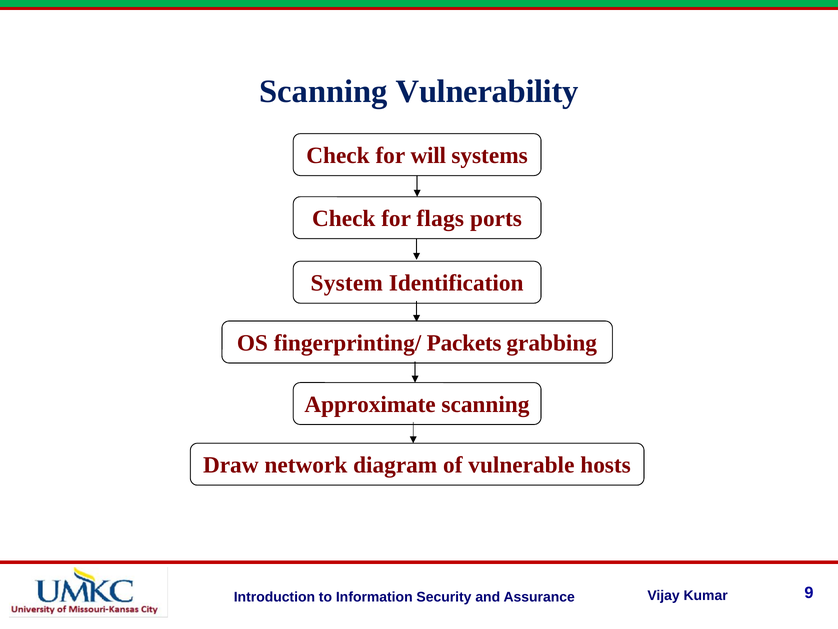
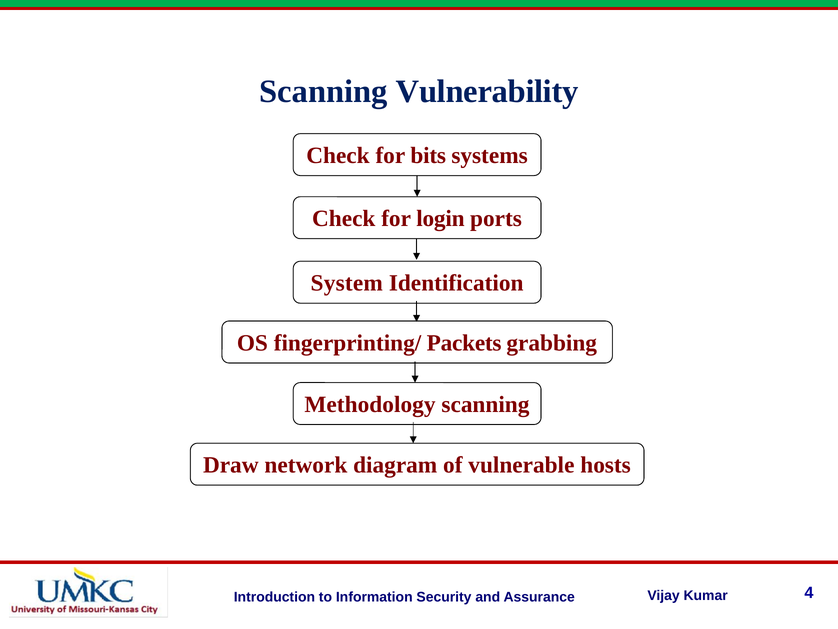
will: will -> bits (428, 155)
flags: flags -> login (440, 218)
Approximate: Approximate -> Methodology (370, 404)
9: 9 -> 4 (809, 592)
